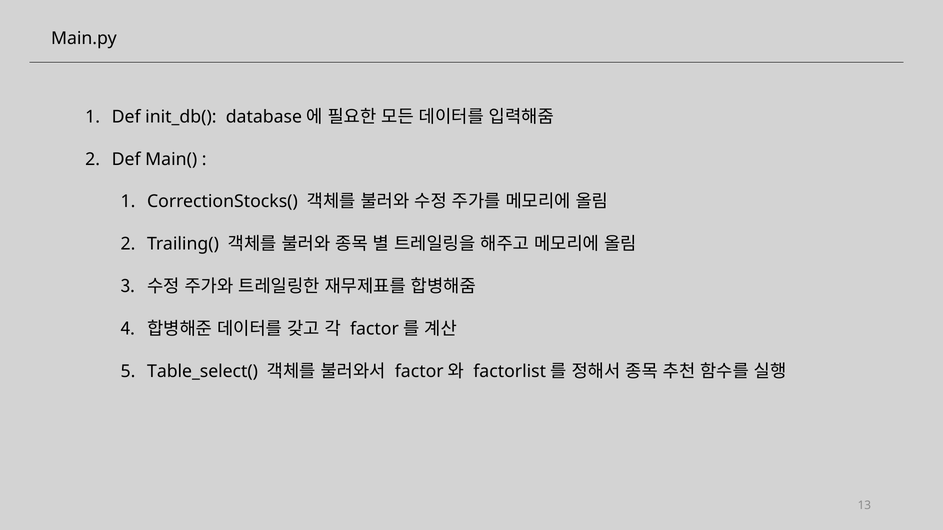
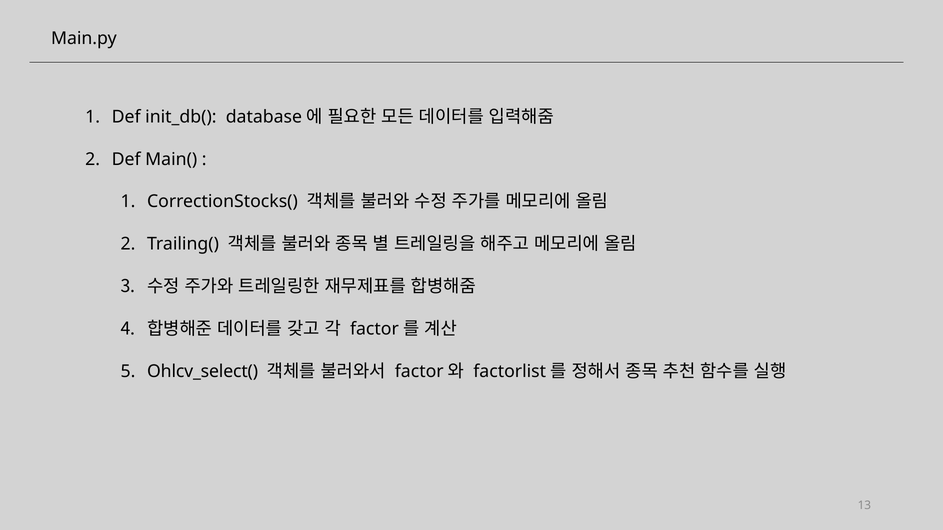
Table_select(: Table_select( -> Ohlcv_select( (203, 372)
